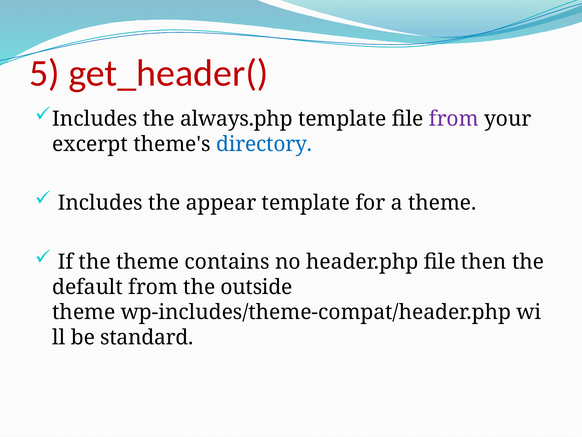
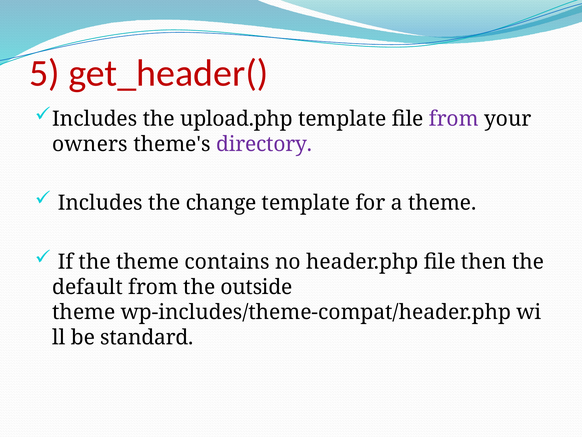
always.php: always.php -> upload.php (236, 119)
excerpt: excerpt -> owners (90, 144)
directory colour: blue -> purple (264, 144)
appear: appear -> change (221, 203)
